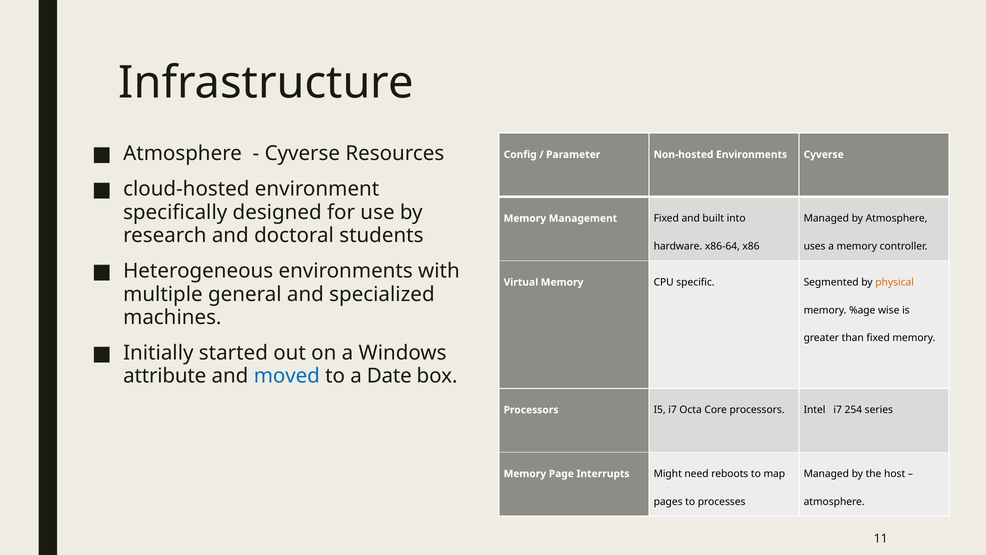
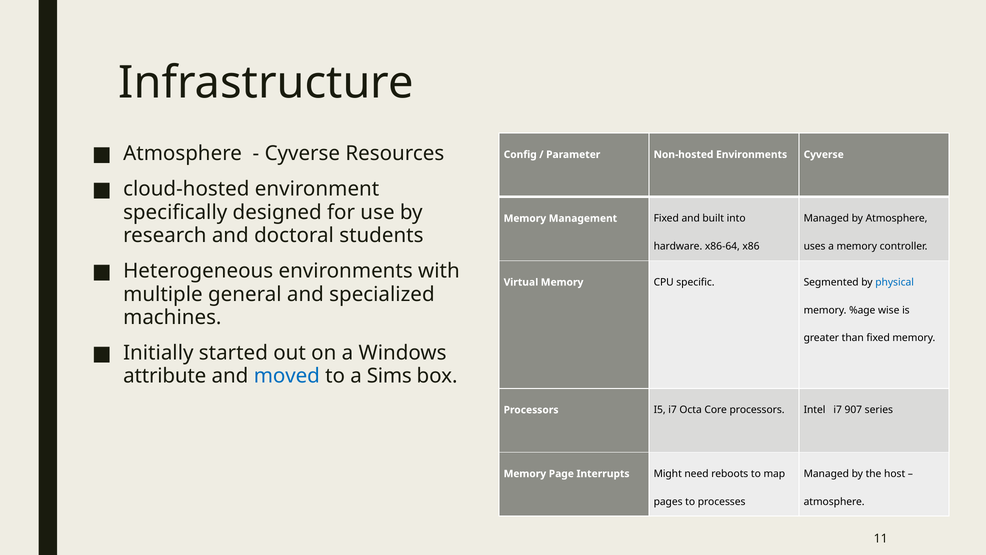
physical colour: orange -> blue (895, 282)
Date: Date -> Sims (389, 376)
254: 254 -> 907 (853, 410)
